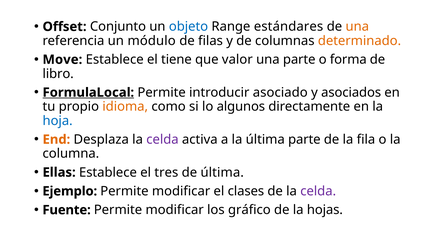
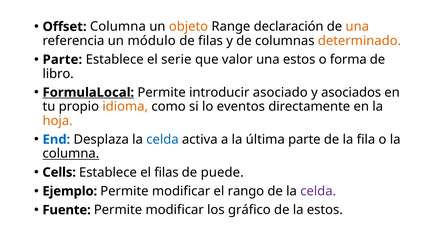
Offset Conjunto: Conjunto -> Columna (118, 27)
objeto colour: blue -> orange (189, 27)
estándares: estándares -> declaración (289, 27)
Move: Move -> Parte (62, 60)
tiene: tiene -> serie (176, 60)
una parte: parte -> estos (299, 60)
algunos: algunos -> eventos (241, 107)
hoja colour: blue -> orange (58, 121)
End colour: orange -> blue (56, 139)
celda colour: purple -> blue (162, 139)
columna underline: none -> present (71, 154)
Ellas: Ellas -> Cells (59, 172)
el tres: tres -> filas (166, 172)
de última: última -> puede (222, 172)
clases: clases -> rango (246, 191)
la hojas: hojas -> estos (325, 210)
